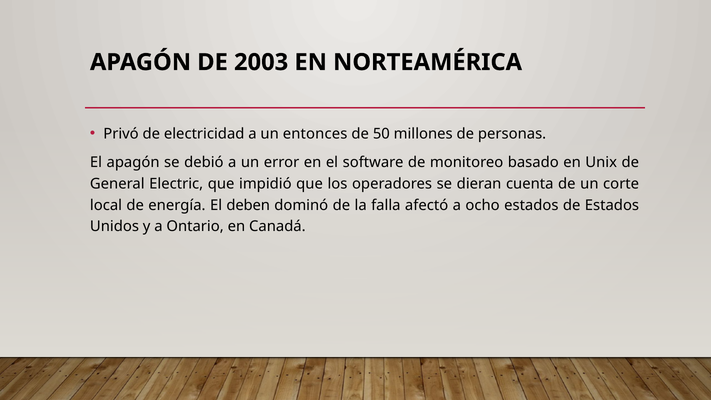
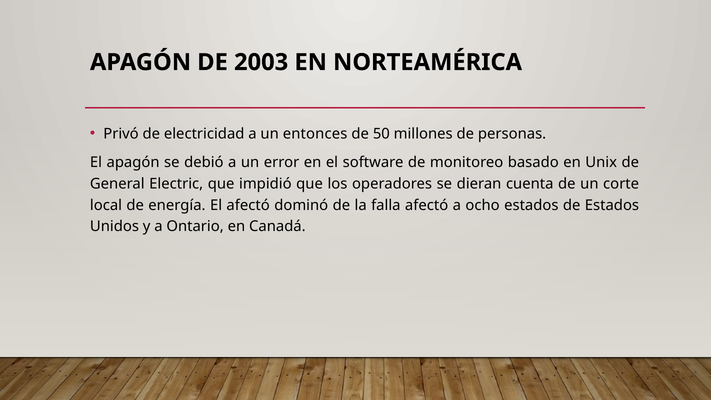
El deben: deben -> afectó (248, 205)
